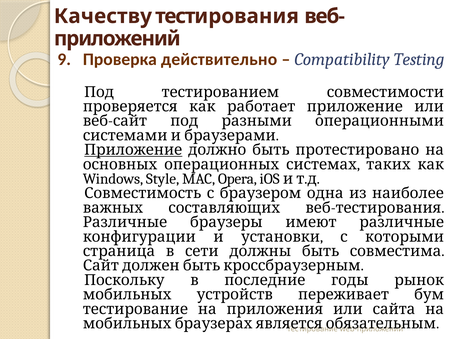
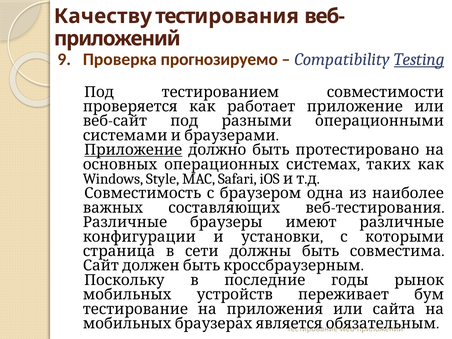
действительно: действительно -> прогнозируемо (219, 59)
Testing underline: none -> present (419, 59)
Opera: Opera -> Safari (237, 179)
